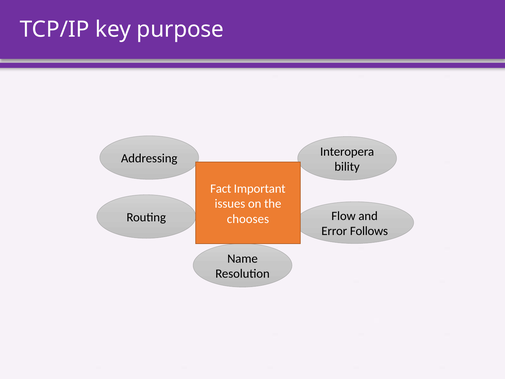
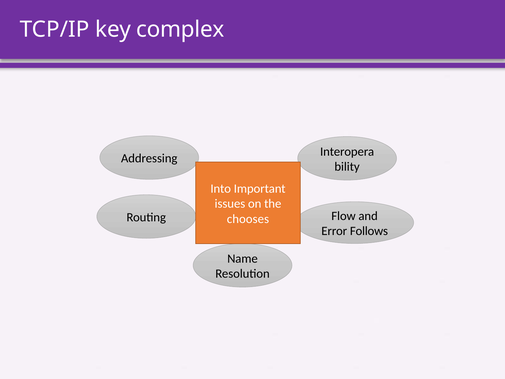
purpose: purpose -> complex (180, 29)
Fact: Fact -> Into (221, 188)
